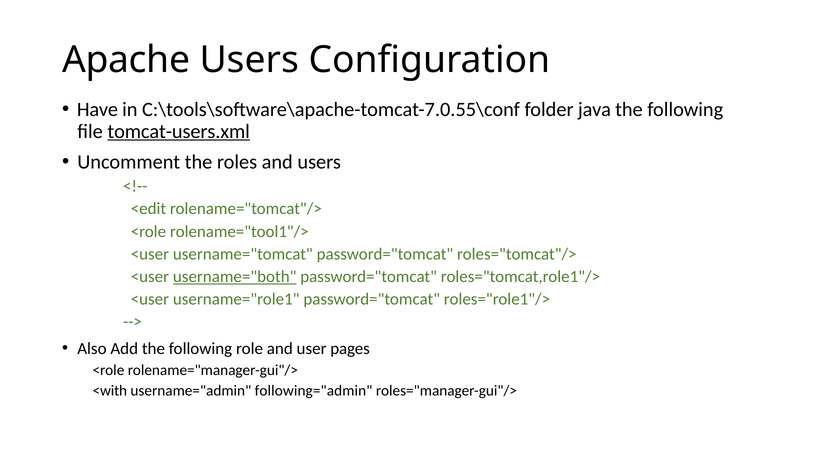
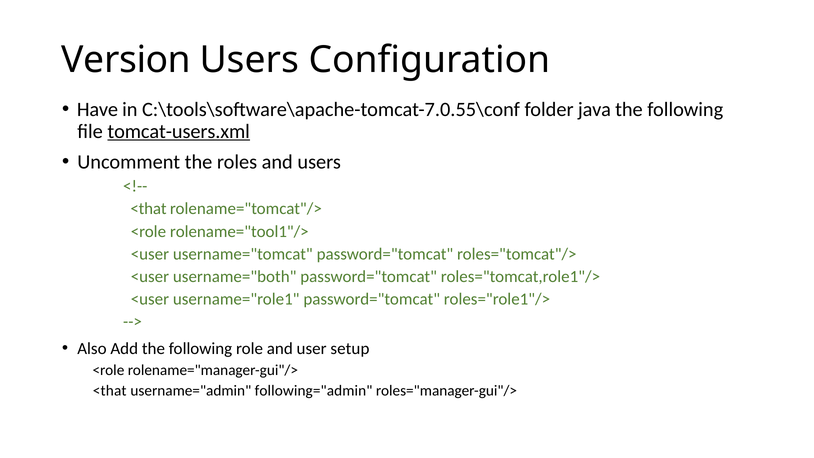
Apache: Apache -> Version (126, 60)
<edit: <edit -> <that (149, 209)
username="both underline: present -> none (235, 276)
pages: pages -> setup (350, 348)
<with: <with -> <that (110, 391)
